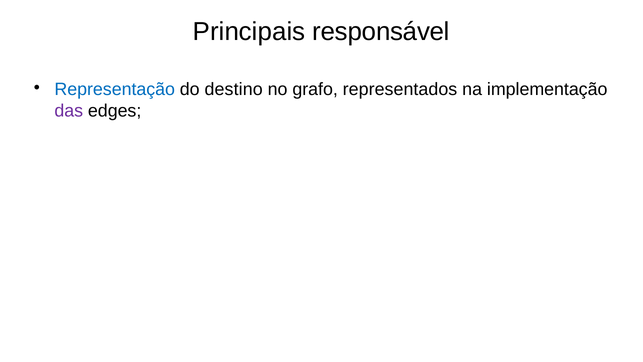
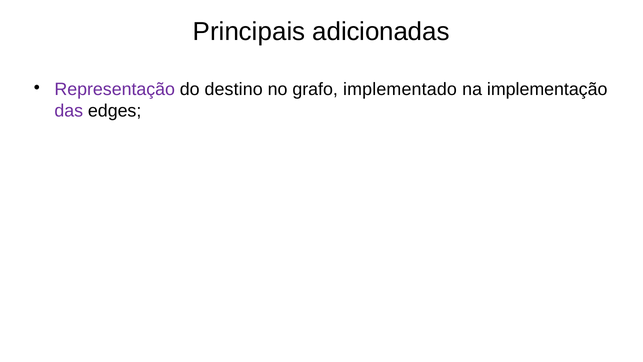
responsável: responsável -> adicionadas (381, 32)
Representação colour: blue -> purple (115, 89)
representados: representados -> implementado (400, 89)
